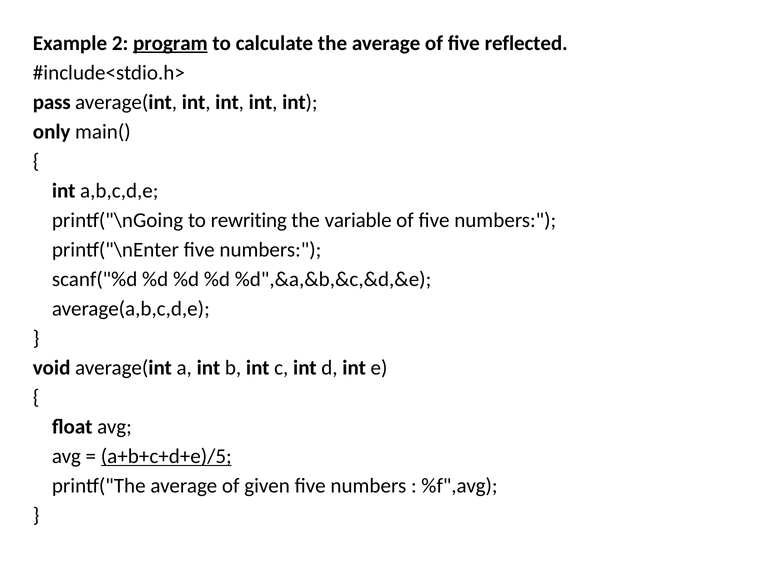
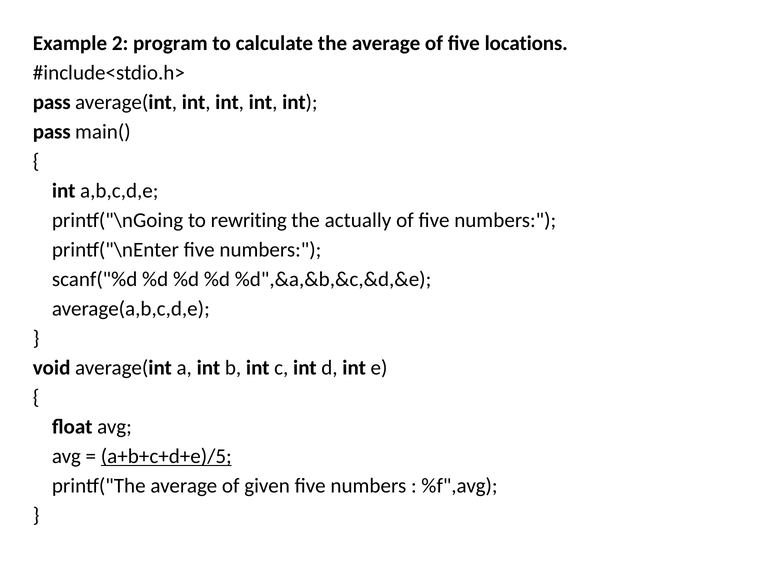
program underline: present -> none (170, 43)
reflected: reflected -> locations (526, 43)
only: only -> pass (52, 132)
variable: variable -> actually (358, 220)
